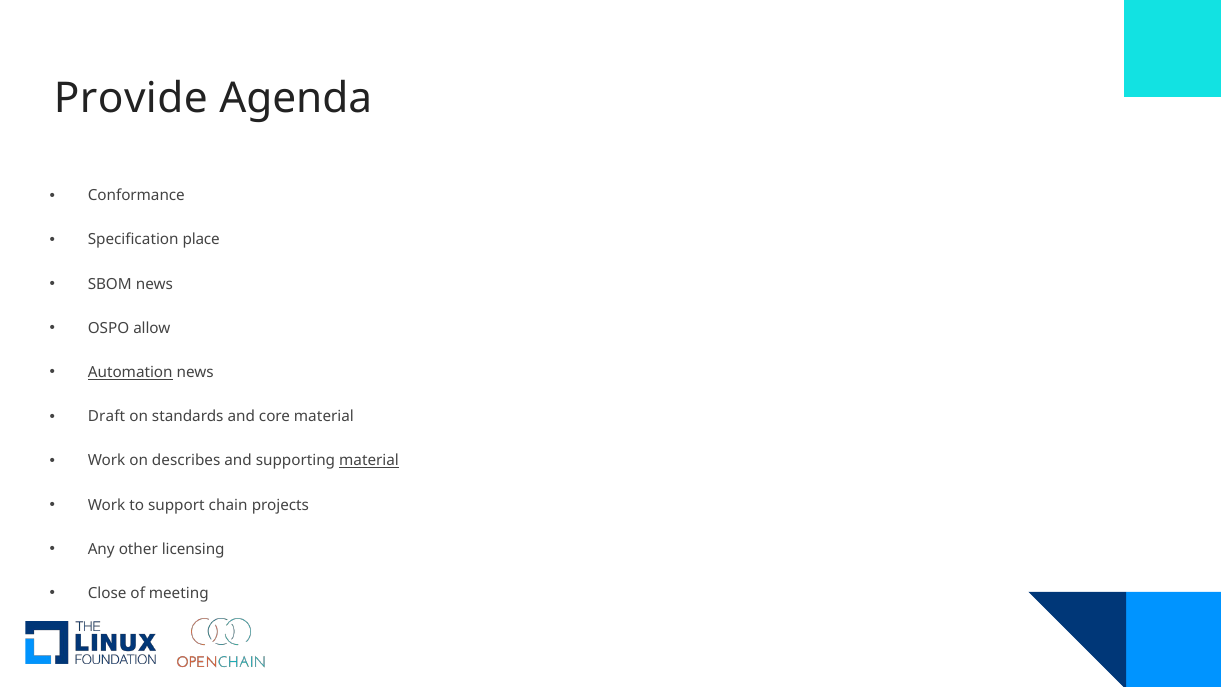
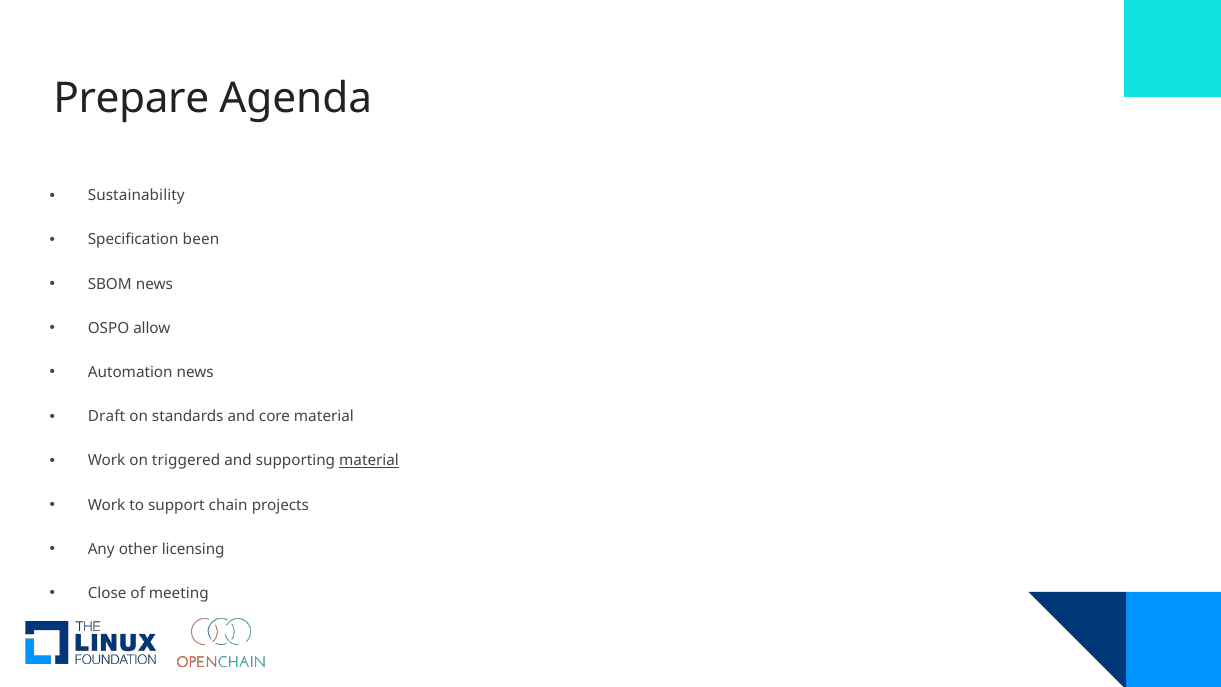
Provide: Provide -> Prepare (131, 98)
Conformance: Conformance -> Sustainability (136, 196)
place: place -> been (201, 240)
Automation underline: present -> none (130, 372)
describes: describes -> triggered (186, 461)
